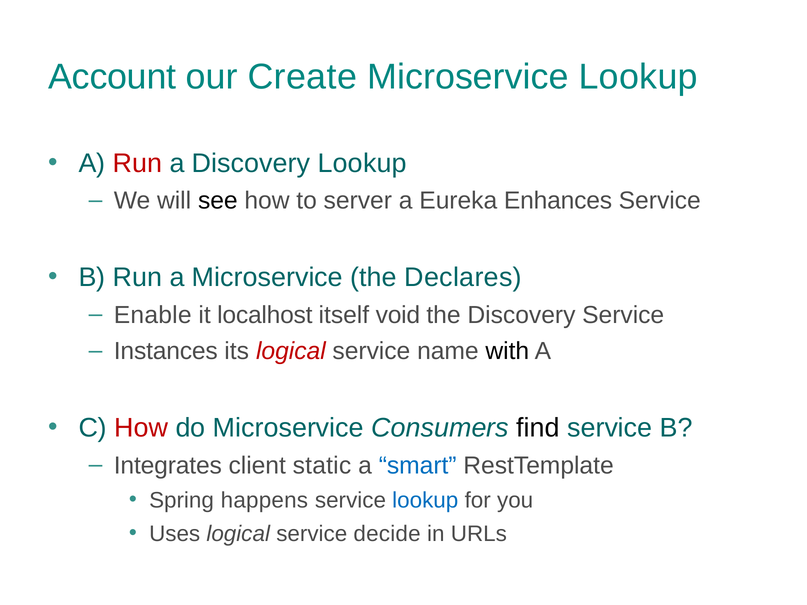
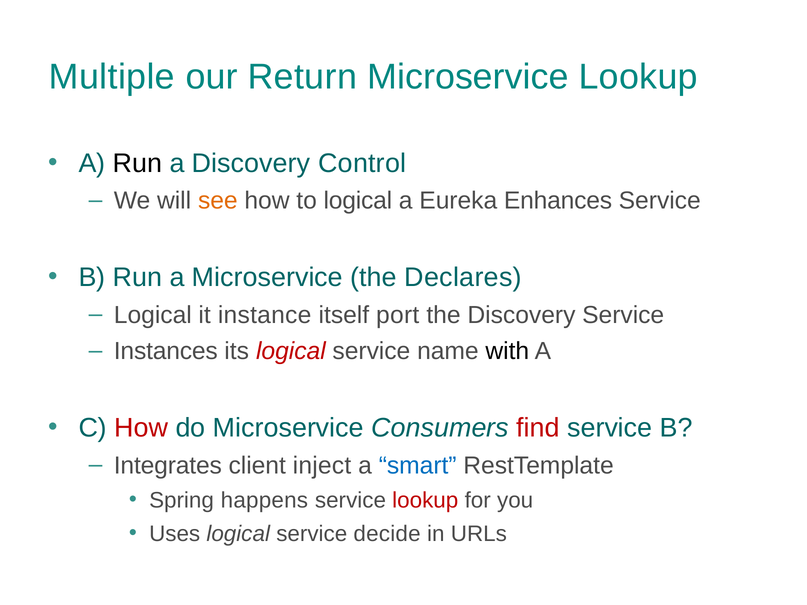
Account: Account -> Multiple (112, 77)
Create: Create -> Return (302, 77)
Run colour: red -> black (137, 163)
Discovery Lookup: Lookup -> Control (362, 163)
see colour: black -> orange (218, 201)
to server: server -> logical (358, 201)
Enable: Enable -> Logical (153, 315)
localhost: localhost -> instance (265, 315)
void: void -> port (398, 315)
find colour: black -> red (538, 428)
static: static -> inject (322, 466)
lookup colour: blue -> red (425, 500)
